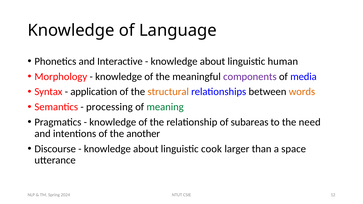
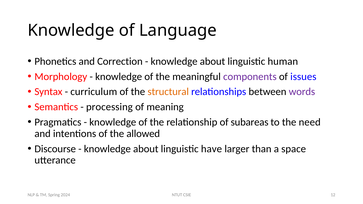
Interactive: Interactive -> Correction (120, 61)
media: media -> issues (303, 77)
application: application -> curriculum (94, 92)
words colour: orange -> purple (302, 92)
meaning colour: green -> black (165, 107)
another: another -> allowed (143, 134)
cook: cook -> have (211, 149)
